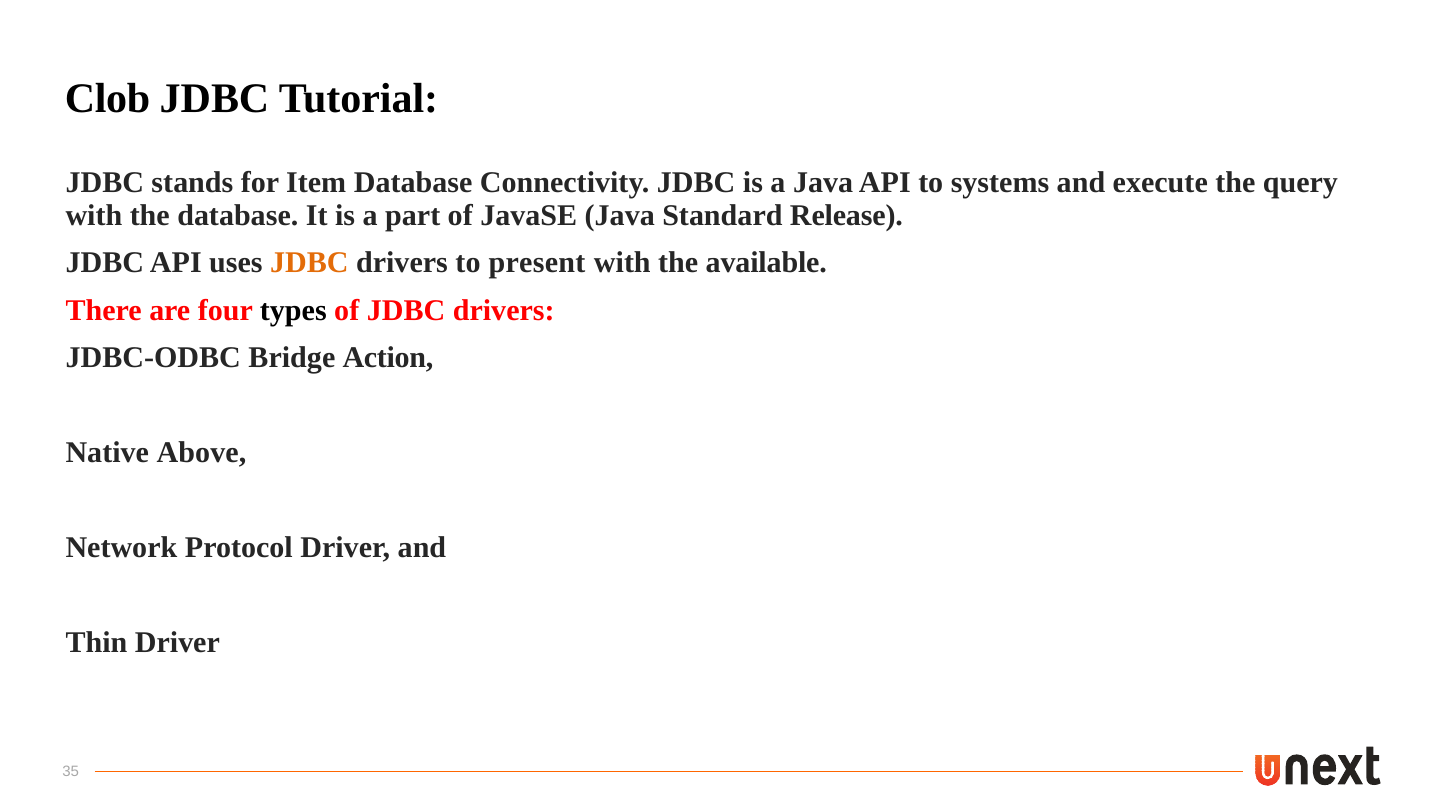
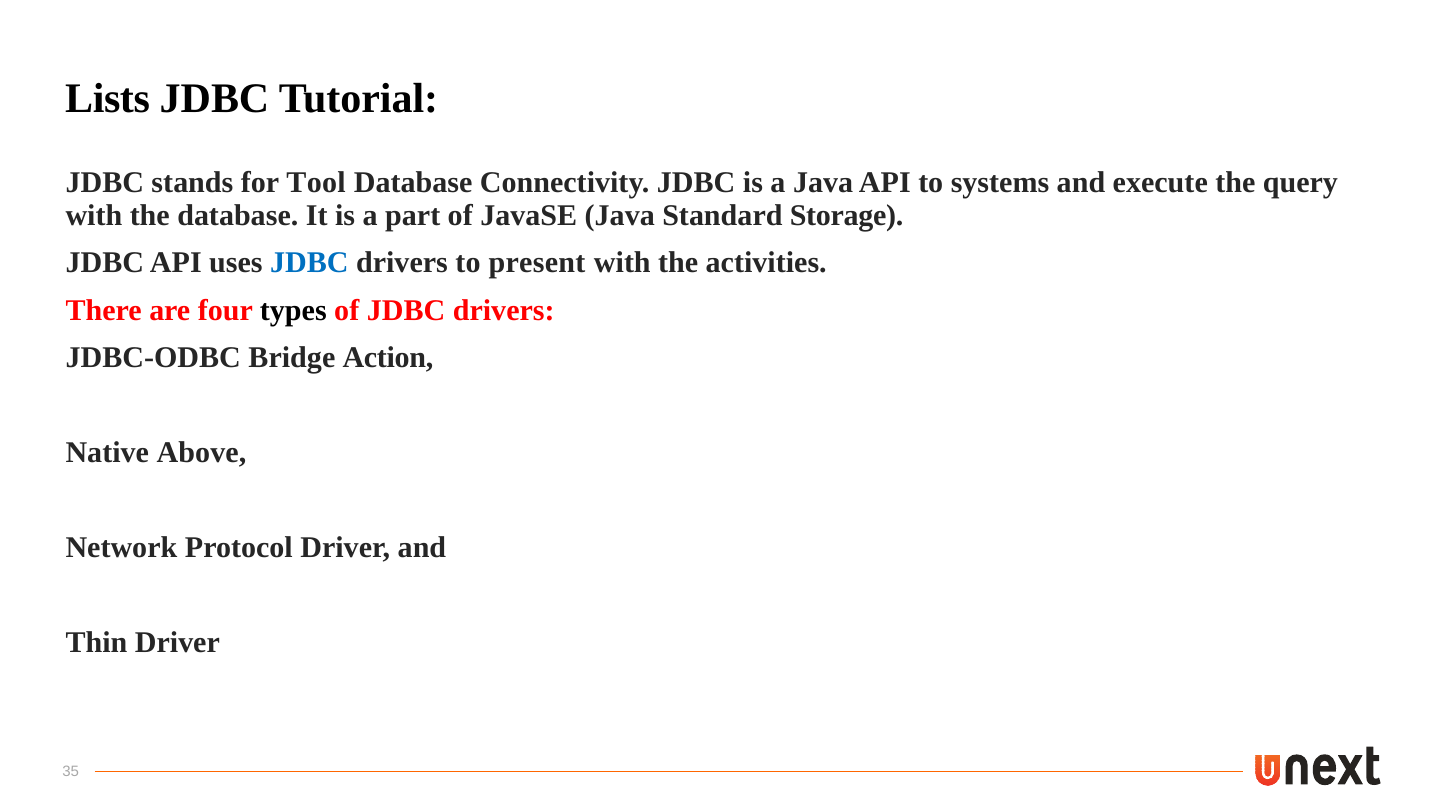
Clob: Clob -> Lists (108, 98)
Item: Item -> Tool (316, 183)
Release: Release -> Storage (847, 215)
JDBC colour: orange -> blue (309, 263)
available: available -> activities (766, 263)
